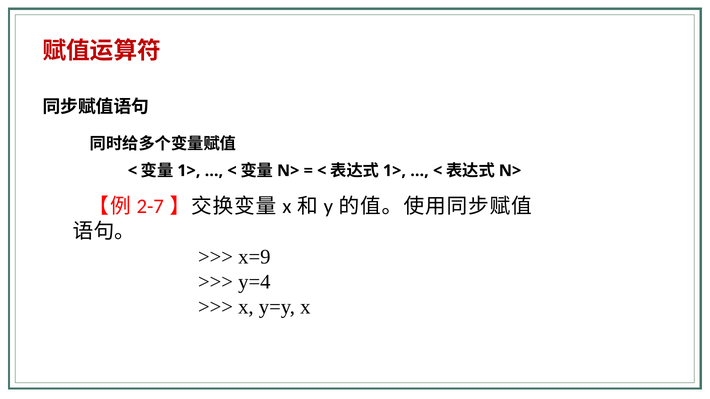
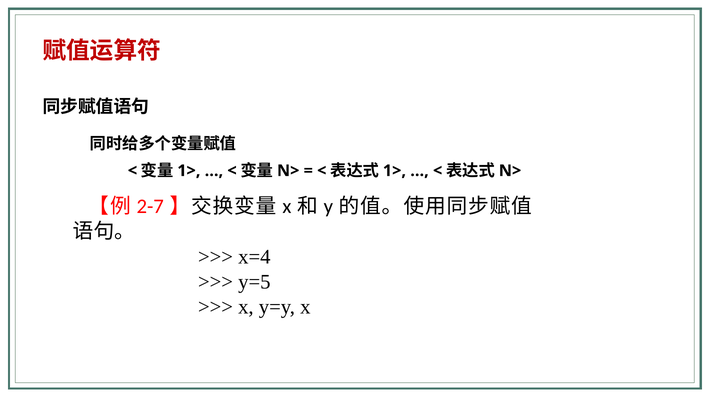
x=9: x=9 -> x=4 (254, 257)
y=4: y=4 -> y=5 (254, 282)
